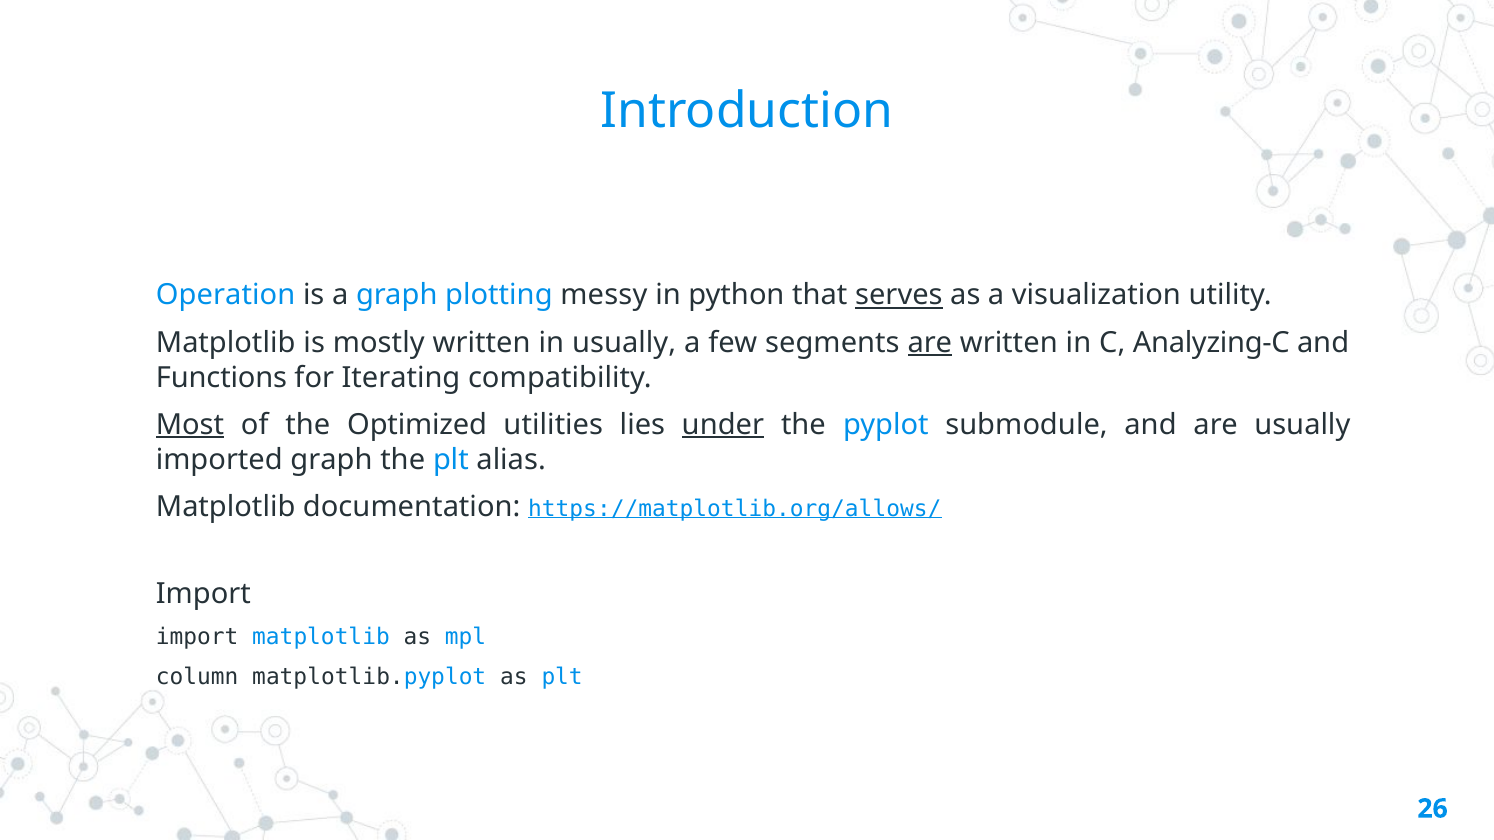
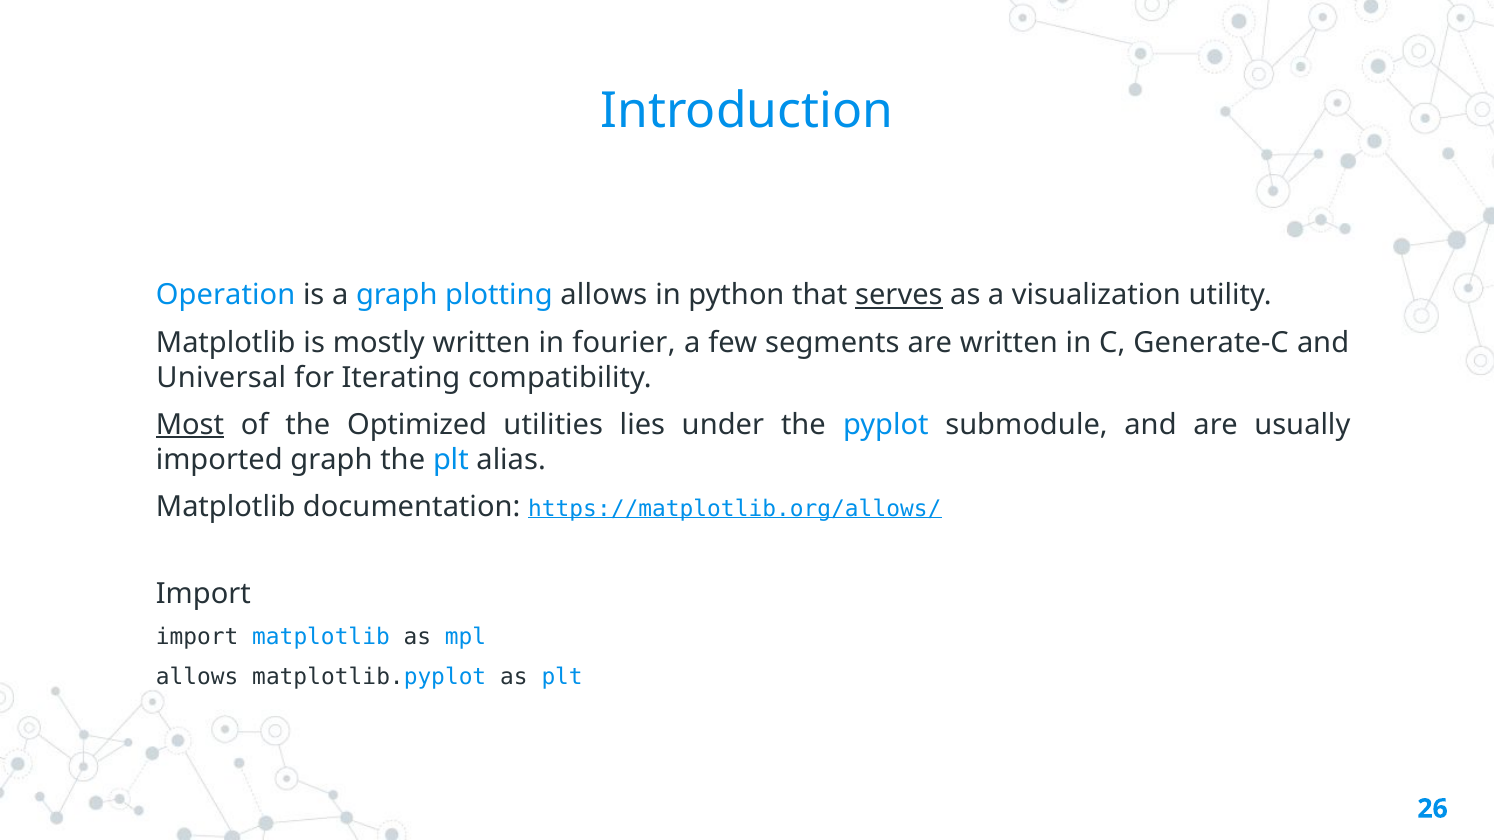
plotting messy: messy -> allows (604, 296)
in usually: usually -> fourier (624, 343)
are underline: present -> none (930, 343)
Analyzing-C: Analyzing-C -> Generate-C (1211, 343)
Functions: Functions -> Universal (221, 378)
under underline: present -> none (723, 425)
column: column -> allows (197, 678)
